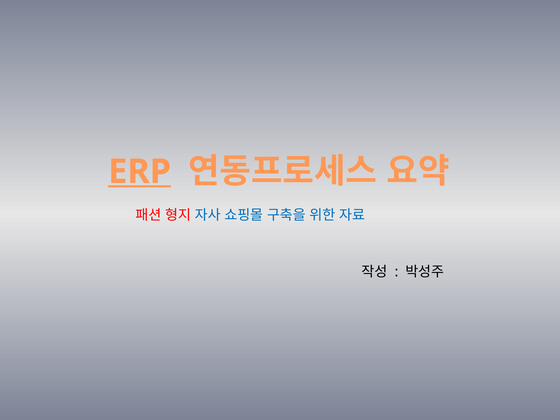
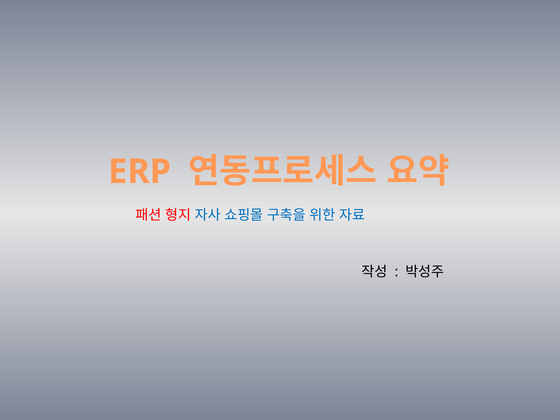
ERP underline: present -> none (140, 172)
